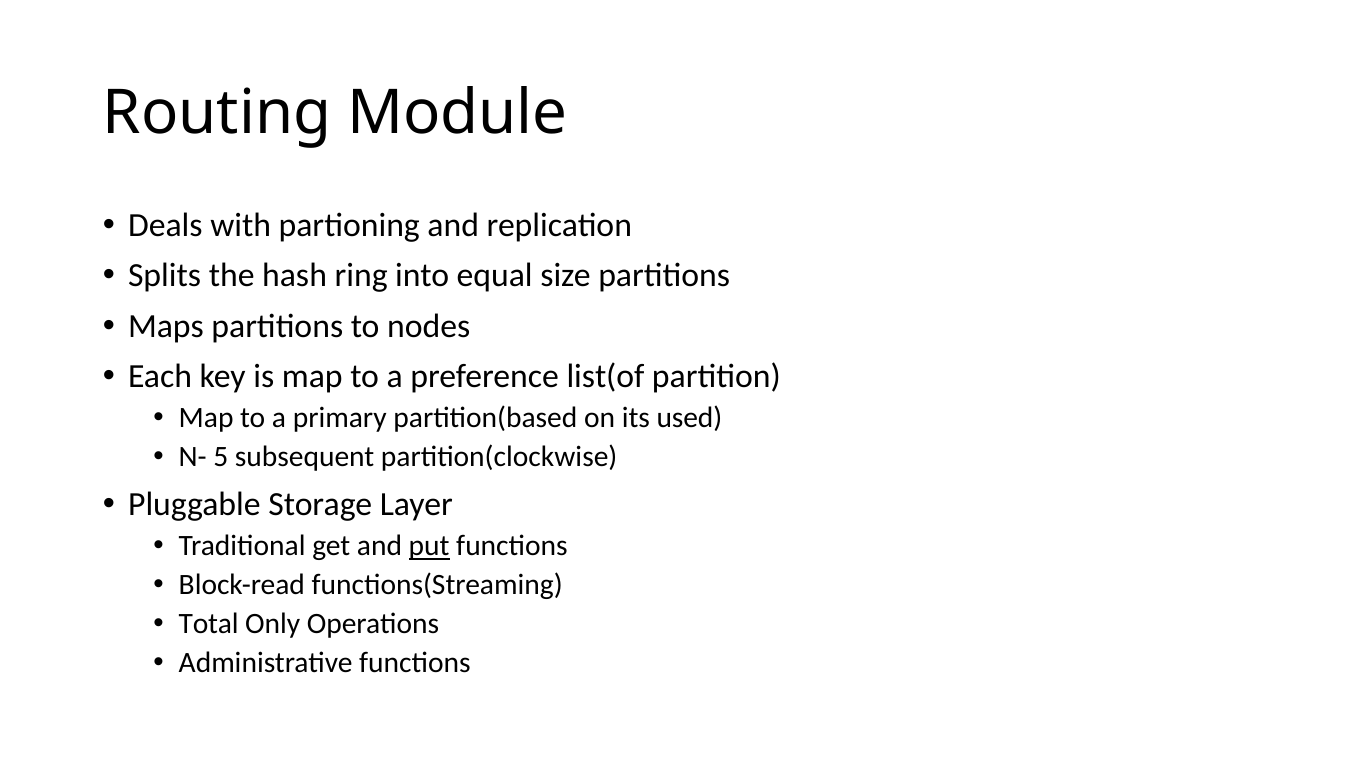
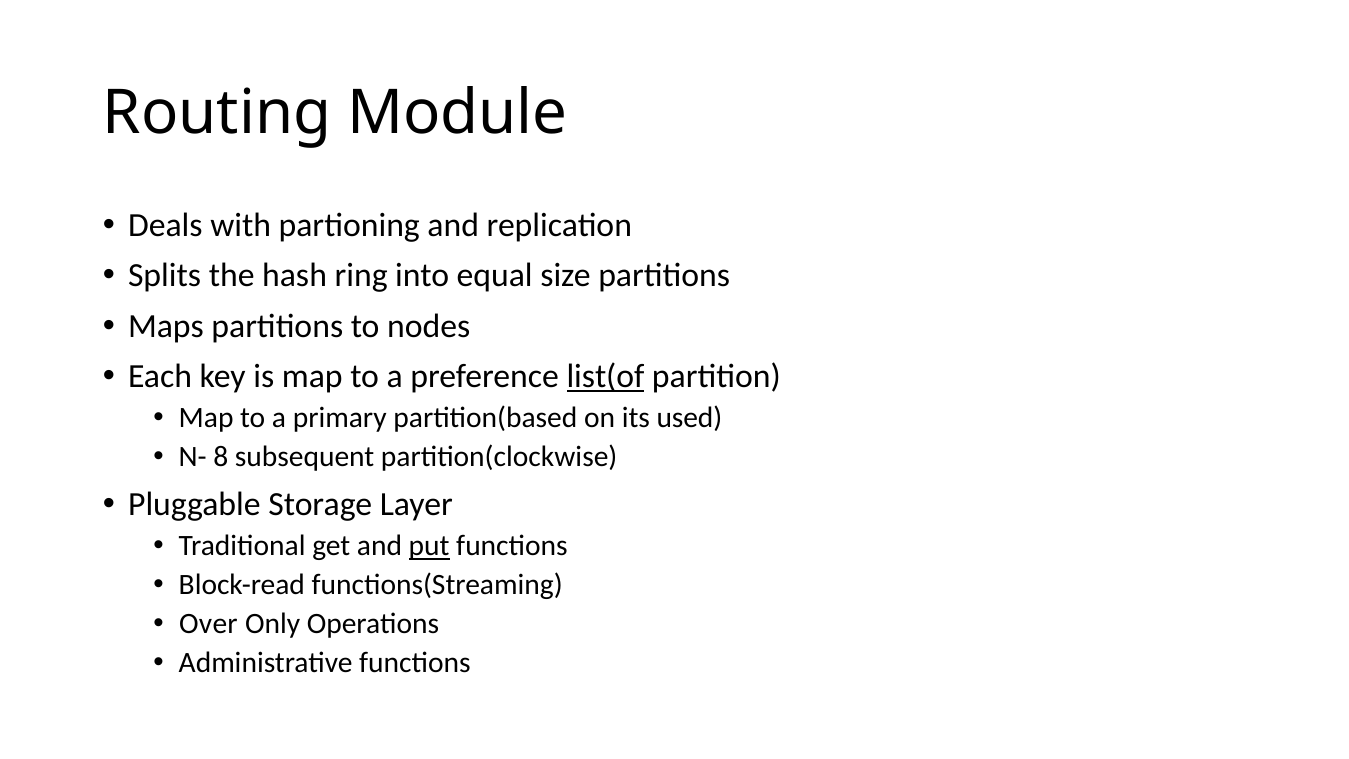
list(of underline: none -> present (605, 376)
5: 5 -> 8 (221, 456)
Total: Total -> Over (208, 624)
